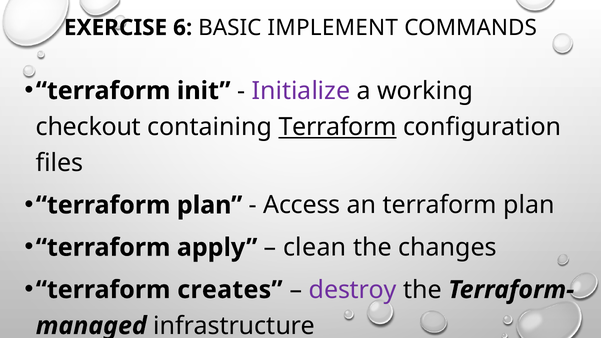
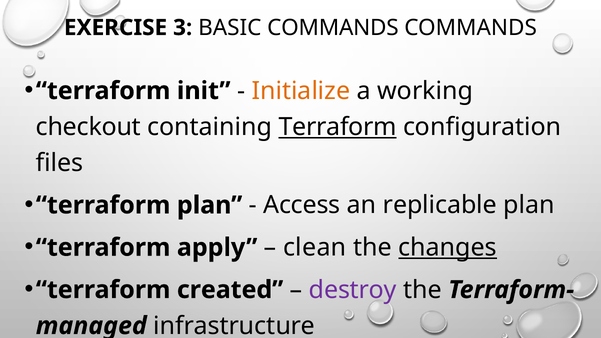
6: 6 -> 3 (183, 28)
BASIC IMPLEMENT: IMPLEMENT -> COMMANDS (333, 28)
Initialize colour: purple -> orange (301, 91)
an terraform: terraform -> replicable (440, 205)
changes underline: none -> present (448, 248)
creates: creates -> created (230, 290)
